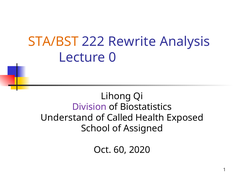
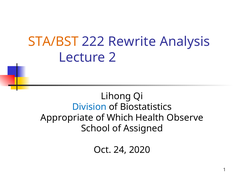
0: 0 -> 2 (112, 58)
Division colour: purple -> blue (89, 107)
Understand: Understand -> Appropriate (67, 118)
Called: Called -> Which (120, 118)
Exposed: Exposed -> Observe (185, 118)
60: 60 -> 24 (120, 150)
